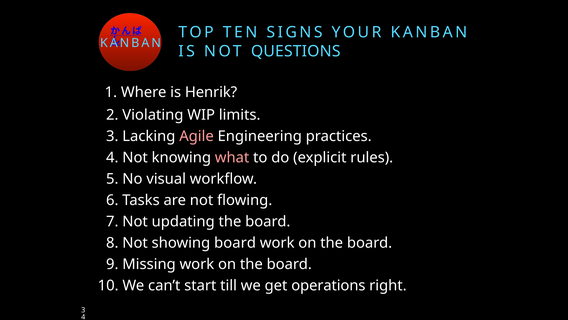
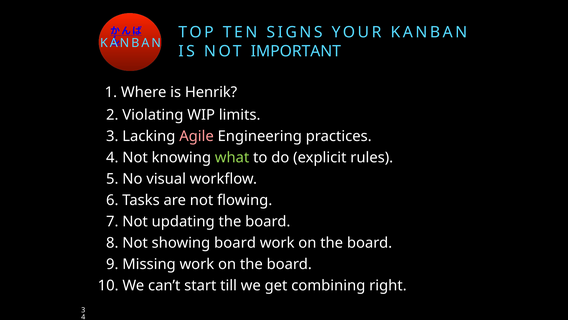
QUESTIONS: QUESTIONS -> IMPORTANT (296, 51)
what colour: pink -> light green (232, 157)
operations: operations -> combining (328, 285)
